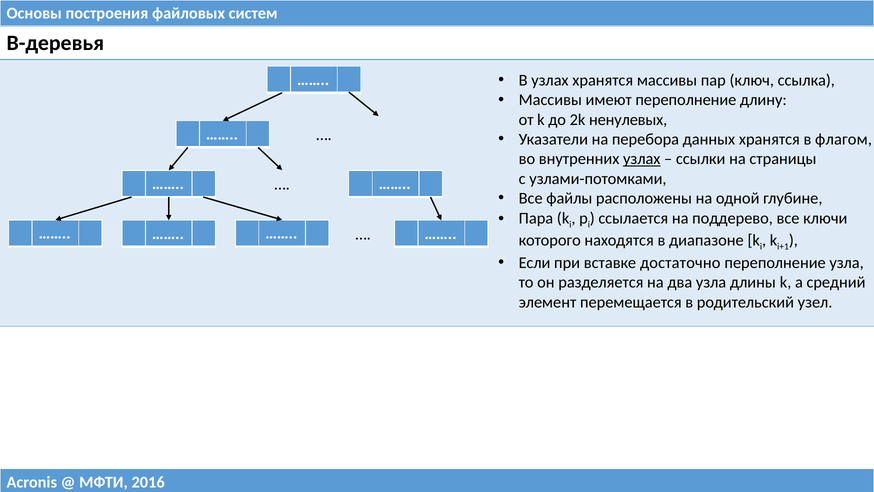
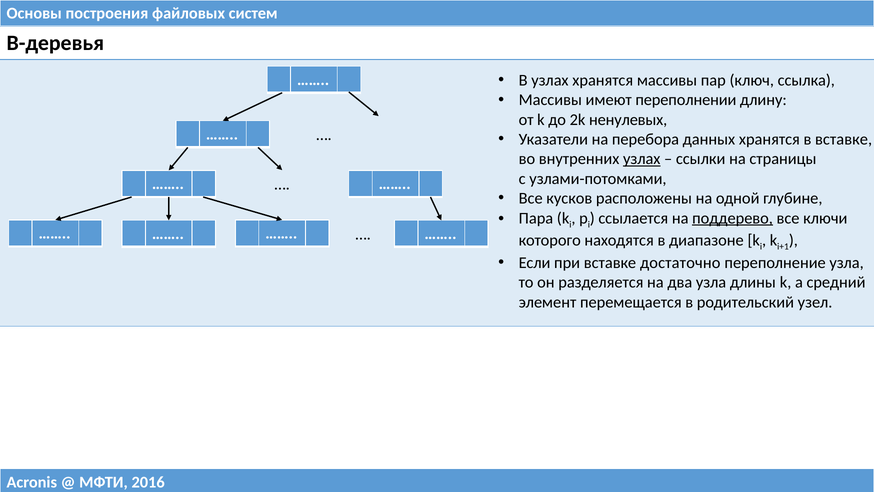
имеют переполнение: переполнение -> переполнении (686, 100)
в флагом: флагом -> вставке (844, 139)
файлы: файлы -> кусков (569, 198)
поддерево underline: none -> present (733, 218)
